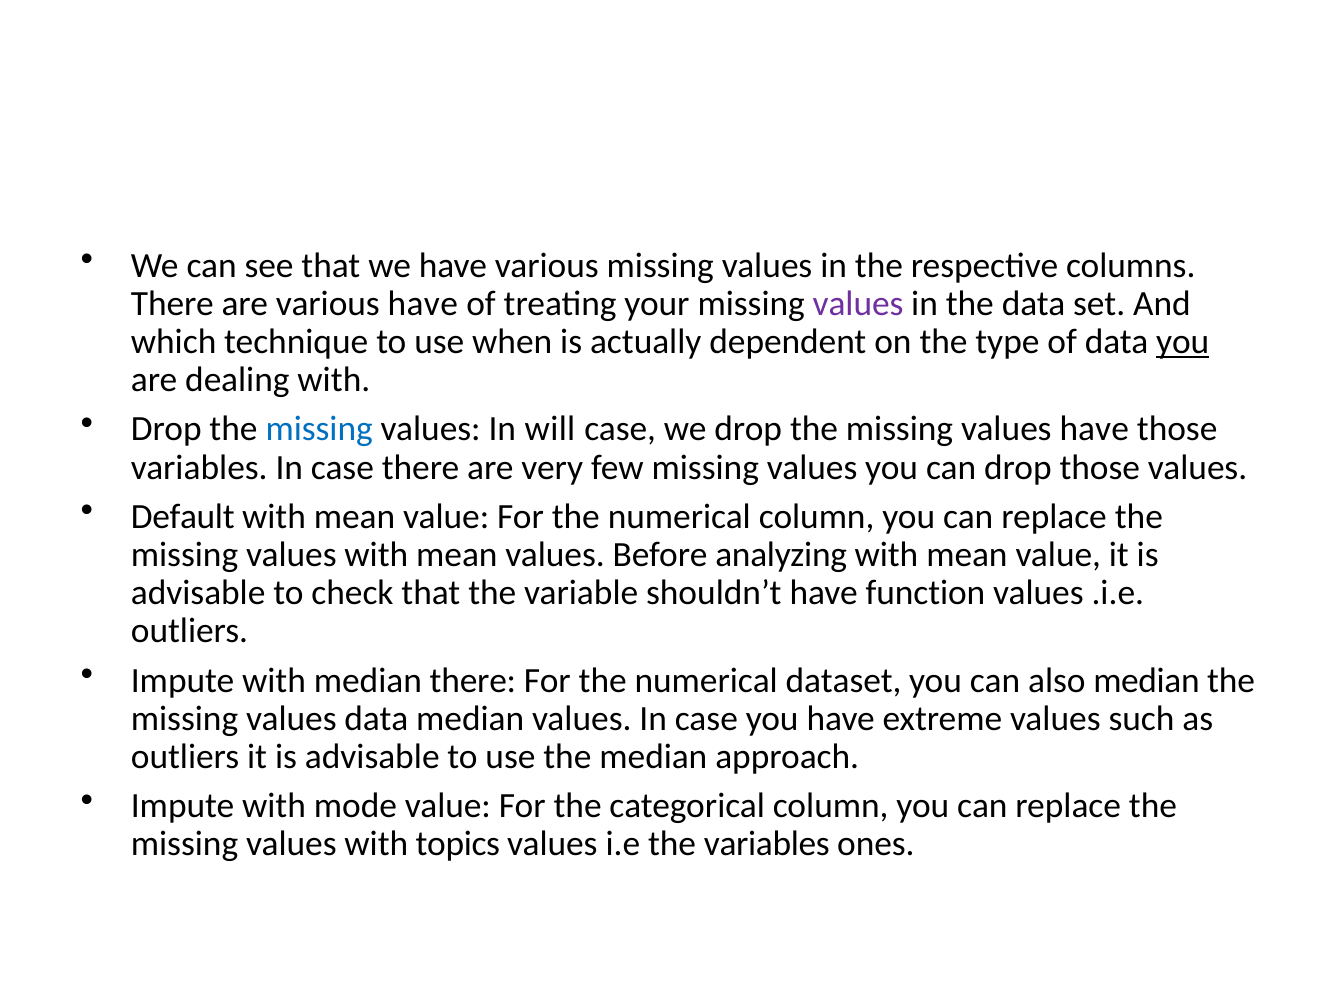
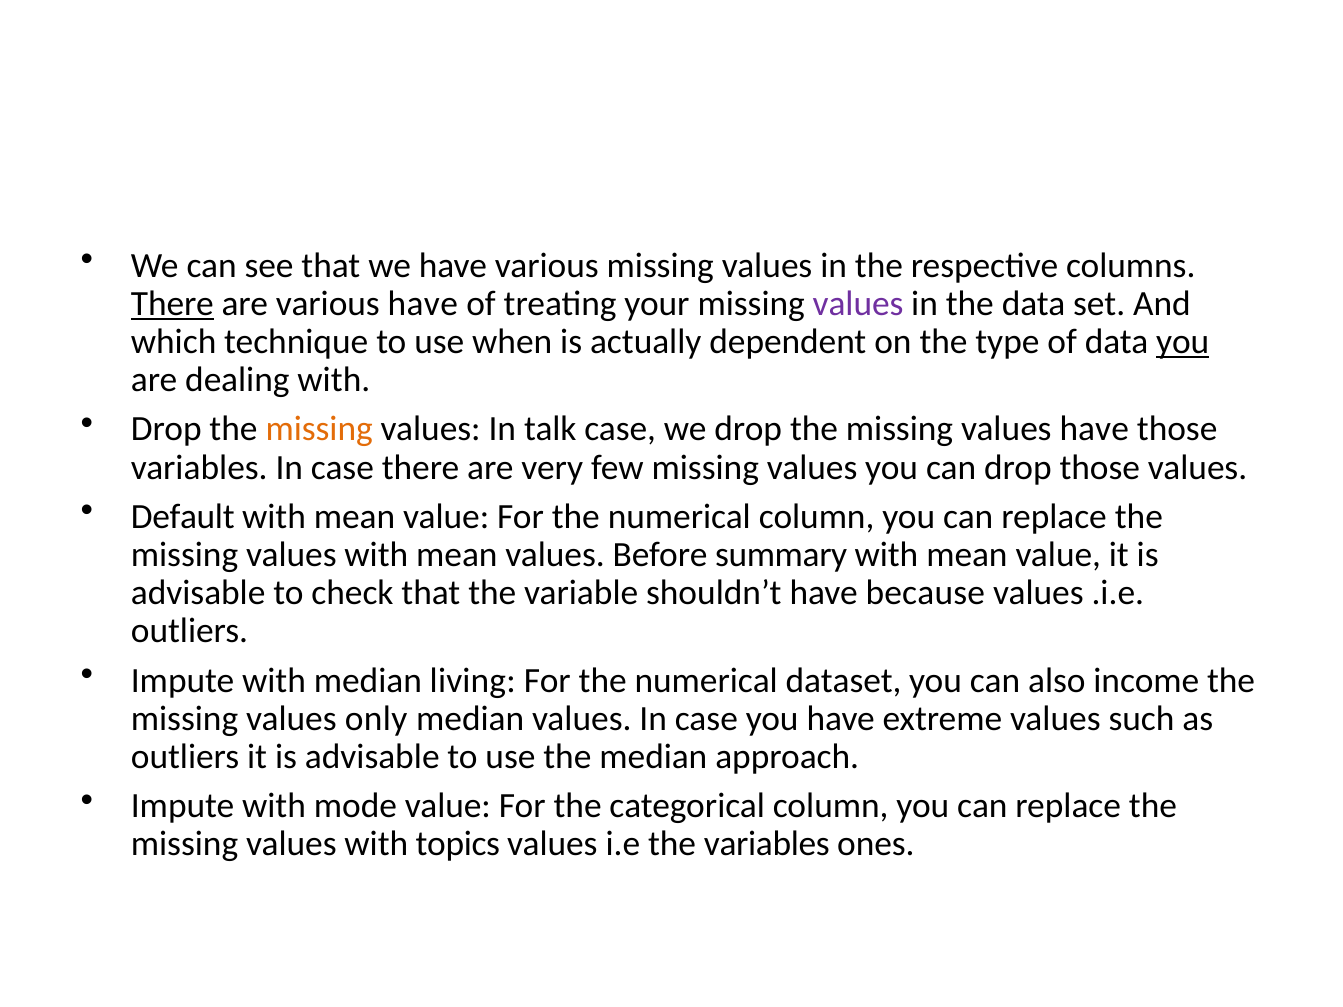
There underline: none -> present (172, 304)
missing colour: blue -> orange (319, 429)
will: will -> talk (550, 429)
analyzing: analyzing -> summary (781, 555)
function: function -> because (925, 593)
median there: there -> living (473, 680)
also median: median -> income (1146, 680)
values data: data -> only (376, 719)
